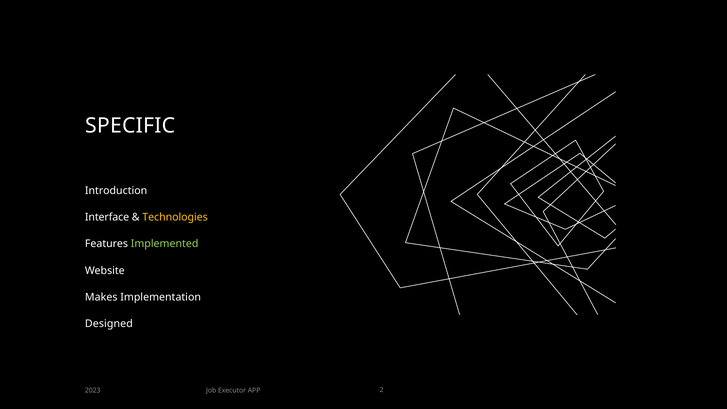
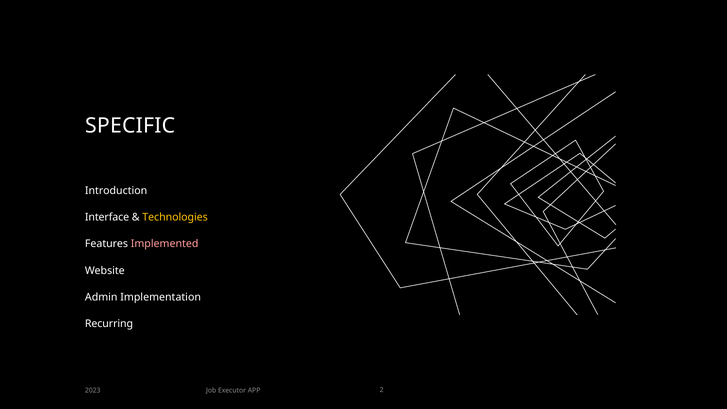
Implemented colour: light green -> pink (165, 244)
Makes: Makes -> Admin (101, 297)
Designed: Designed -> Recurring (109, 324)
